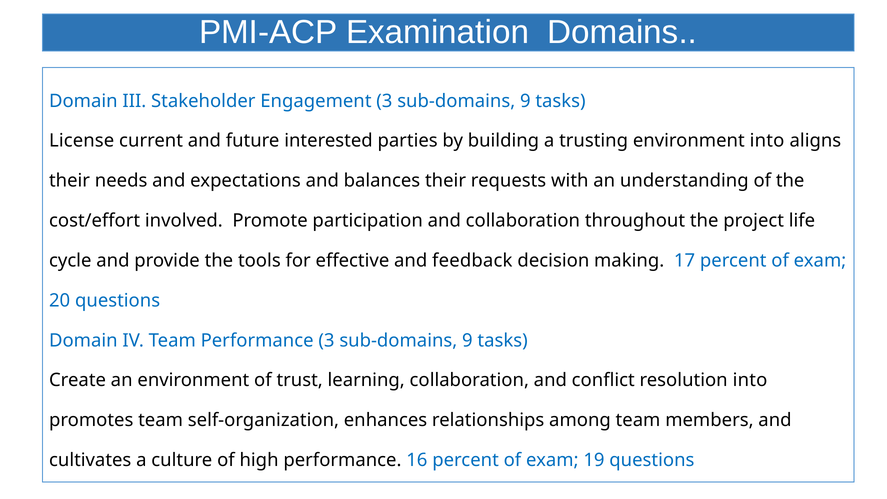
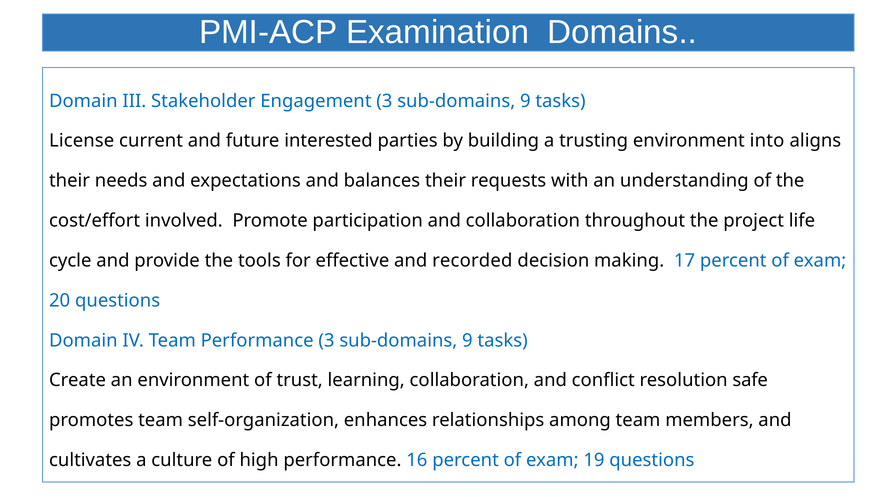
feedback: feedback -> recorded (472, 261)
resolution into: into -> safe (750, 380)
